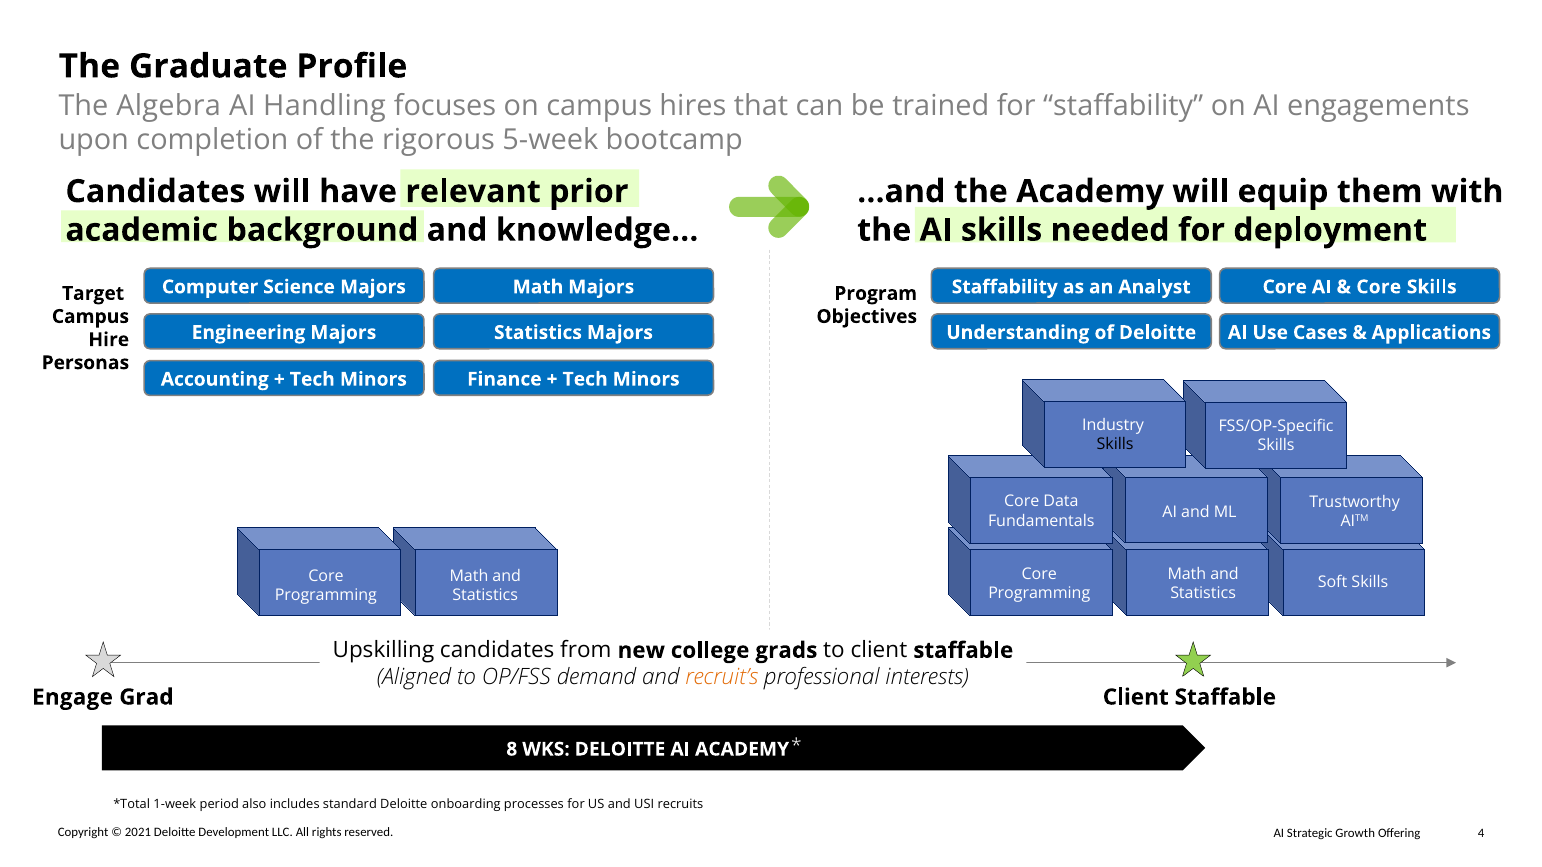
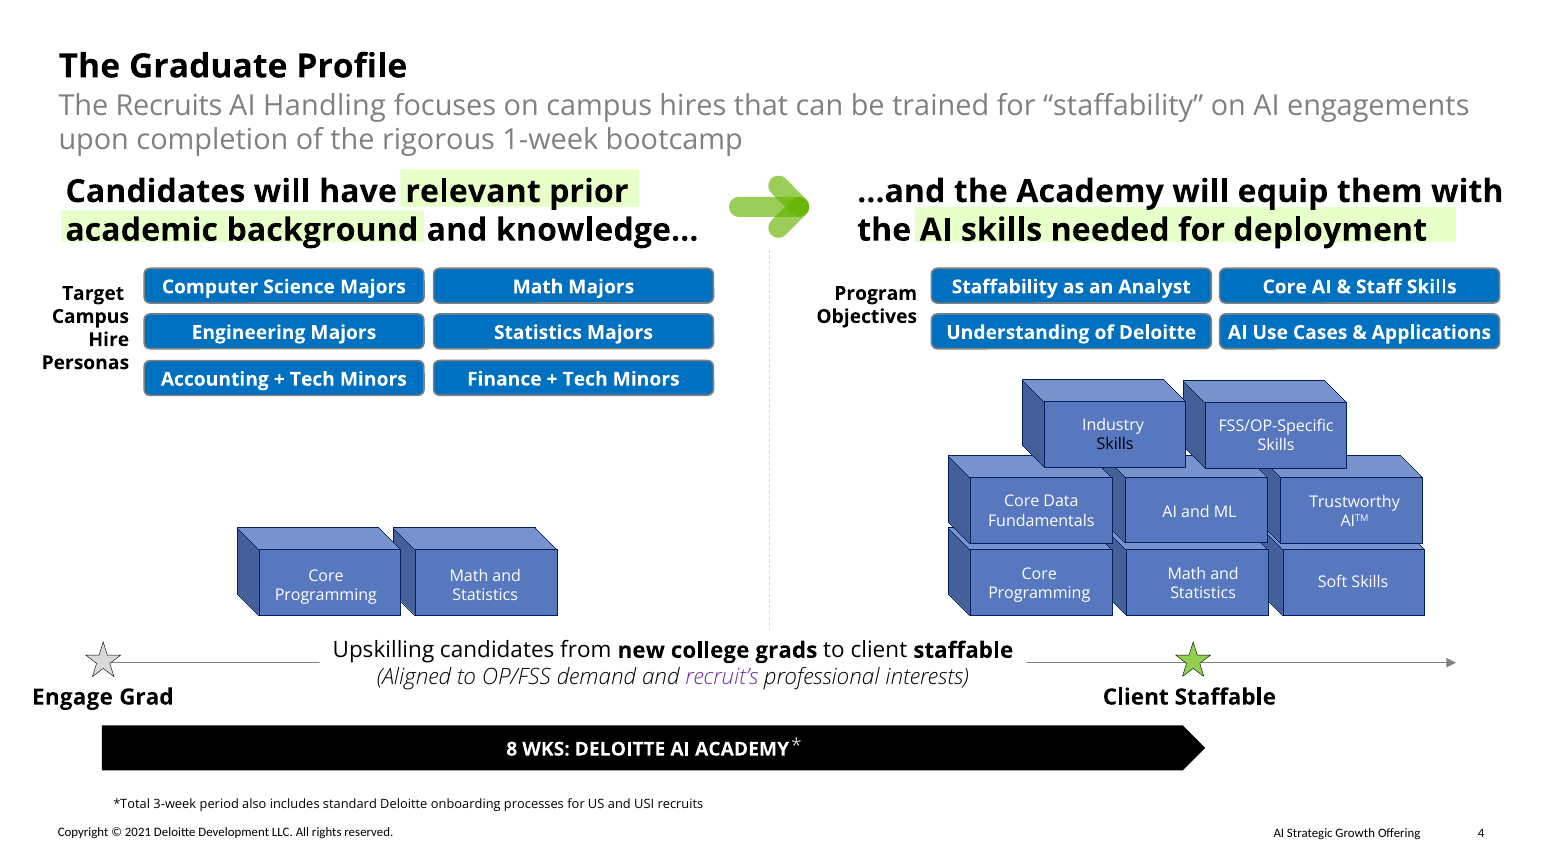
The Algebra: Algebra -> Recruits (169, 106)
5-week: 5-week -> 1-week (550, 140)
Core: Core -> Staff (1379, 287)
recruit’s colour: orange -> purple (722, 678)
1-week: 1-week -> 3-week (175, 805)
